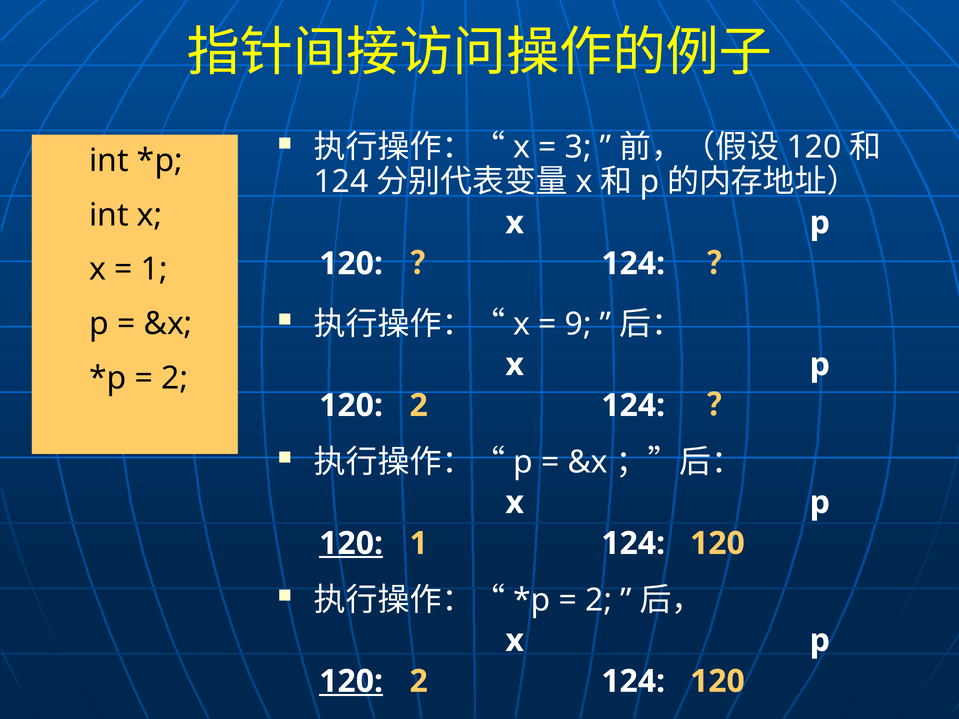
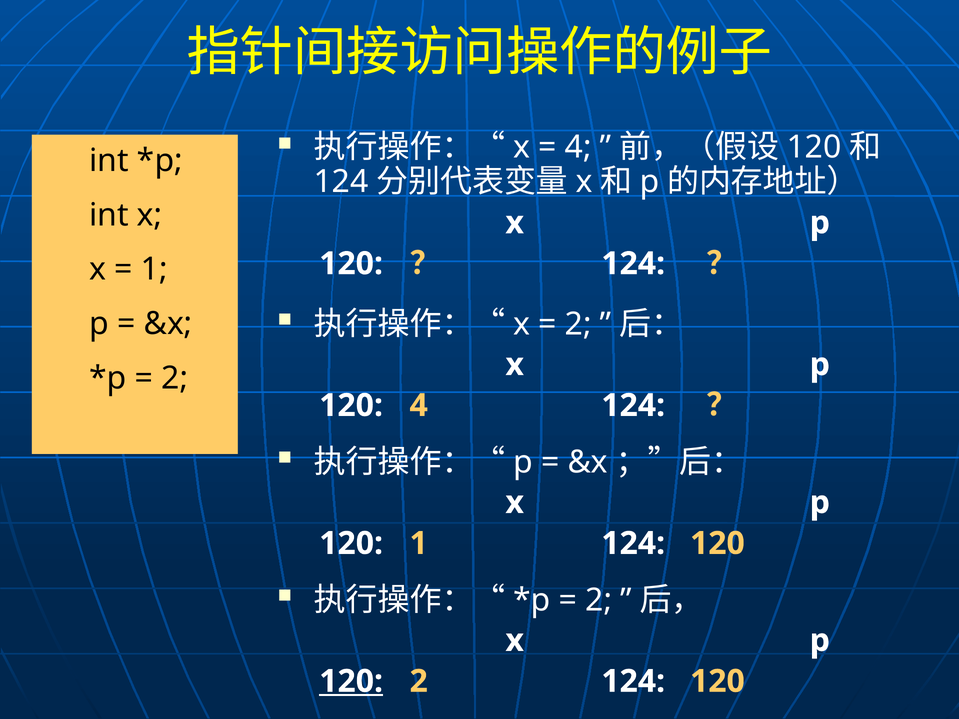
3: 3 -> 4 (578, 147)
9: 9 -> 2 (578, 324)
2: 2 -> 4 (419, 406)
120 underline: present -> none (351, 544)
